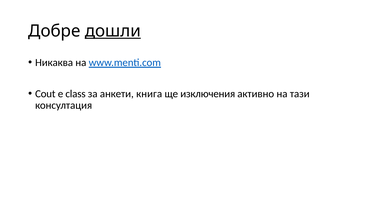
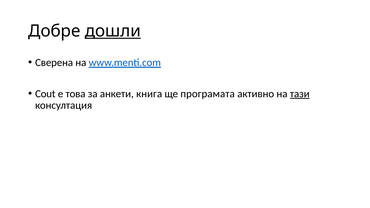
Никаква: Никаква -> Сверена (54, 63)
class: class -> това (76, 94)
изключения: изключения -> програмата (208, 94)
тази underline: none -> present (300, 94)
